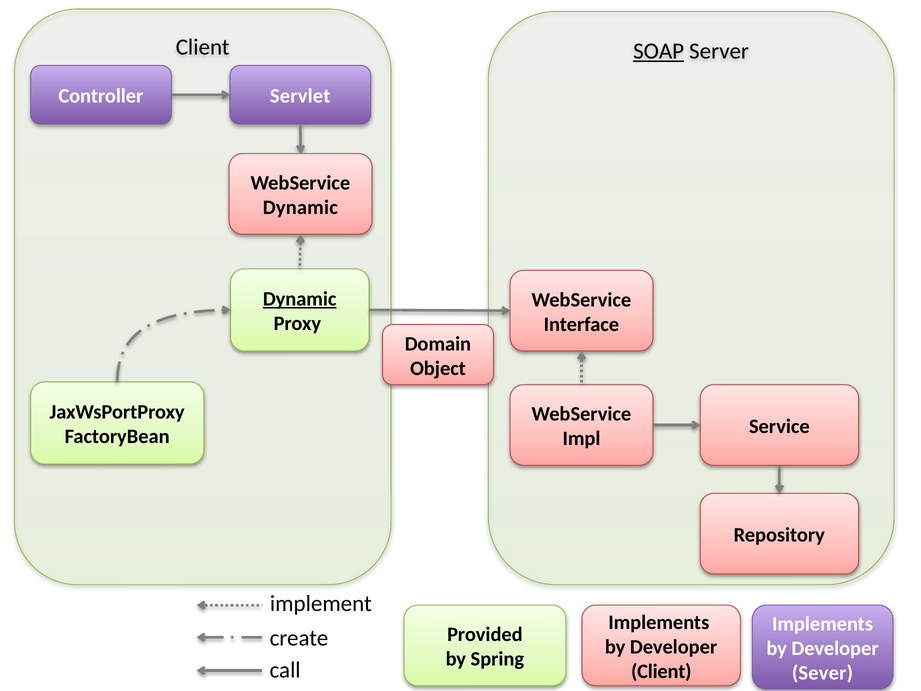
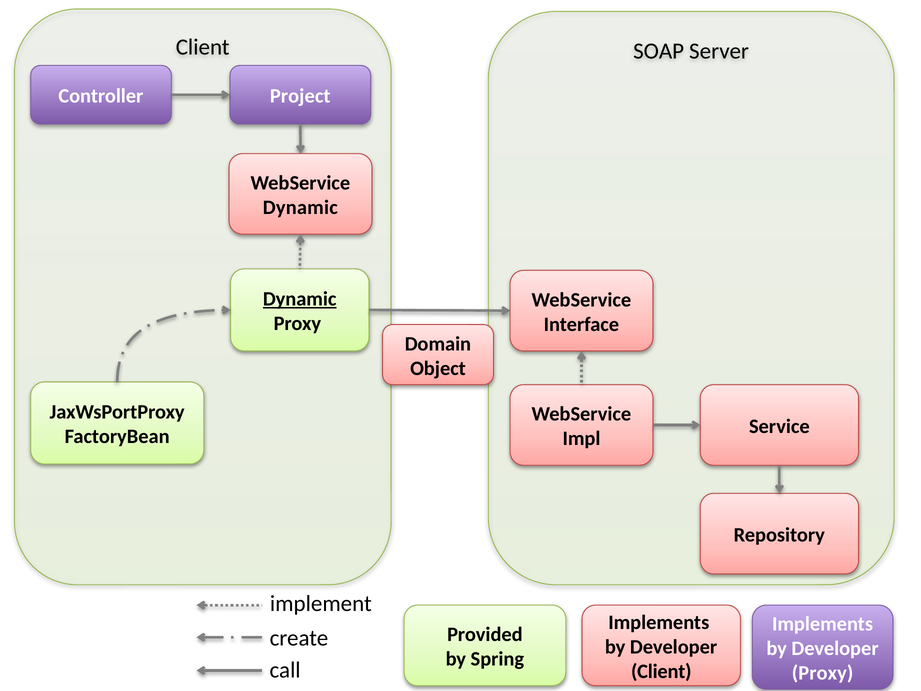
SOAP underline: present -> none (659, 51)
Servlet: Servlet -> Project (300, 96)
Sever: Sever -> Proxy (823, 673)
